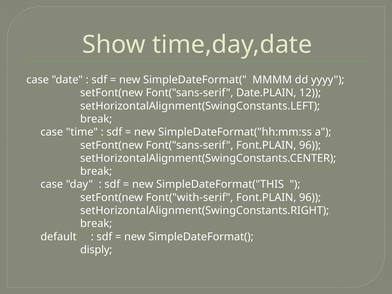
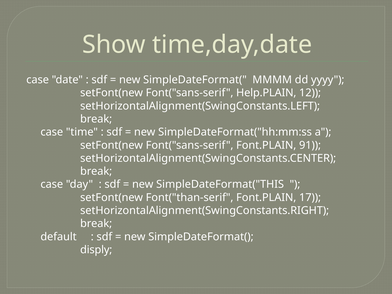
Date.PLAIN: Date.PLAIN -> Help.PLAIN (266, 93)
Font("sans-serif Font.PLAIN 96: 96 -> 91 (310, 145)
Font("with-serif: Font("with-serif -> Font("than-serif (190, 197)
96: 96 -> 17 (310, 197)
